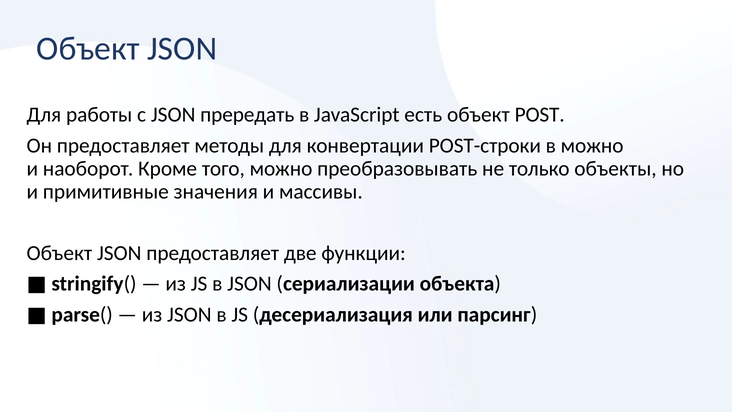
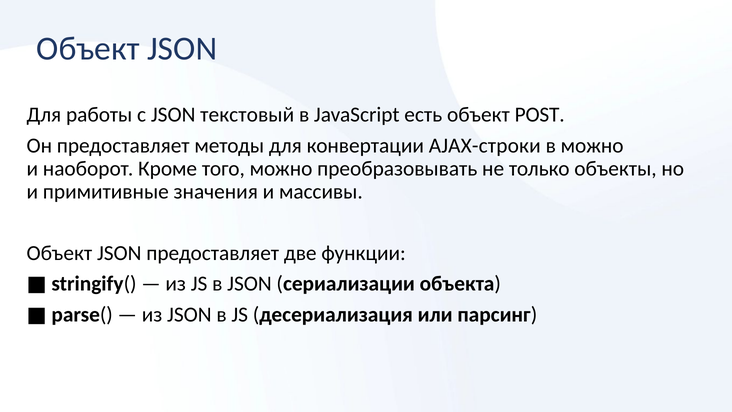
прередать: прередать -> текстовый (247, 115)
POST-строки: POST-строки -> AJAX-строки (485, 145)
